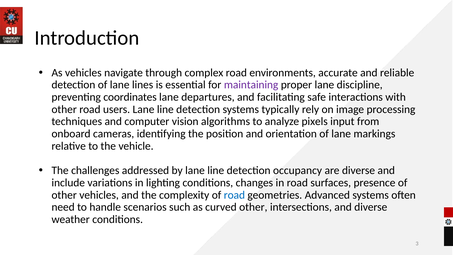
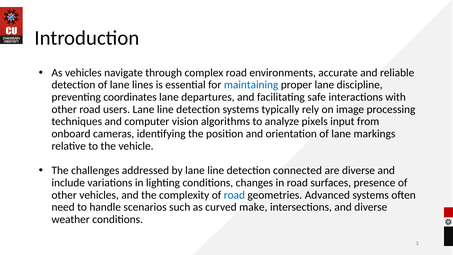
maintaining colour: purple -> blue (251, 85)
occupancy: occupancy -> connected (298, 170)
curved other: other -> make (253, 207)
